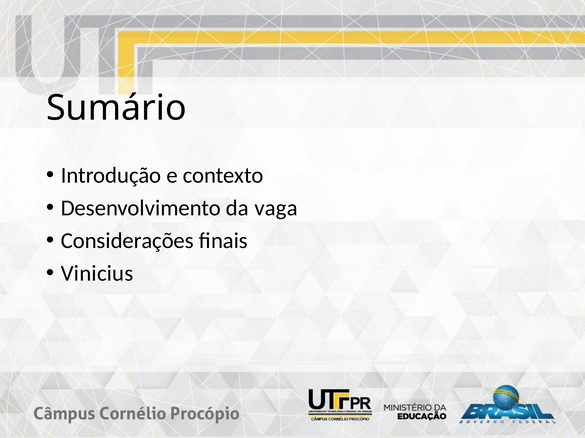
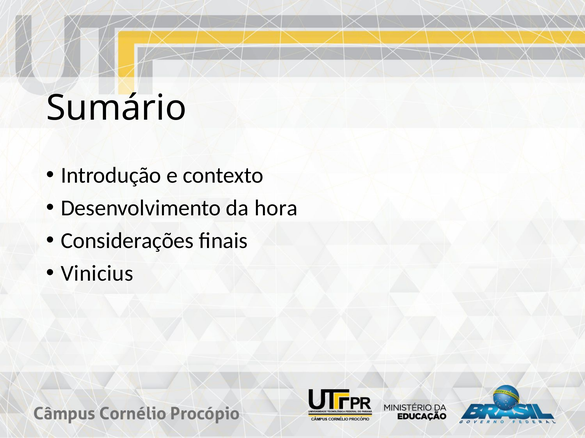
vaga: vaga -> hora (276, 208)
